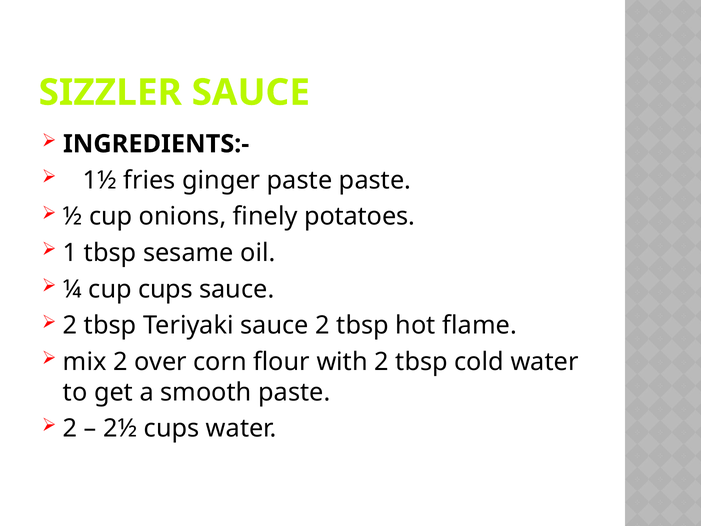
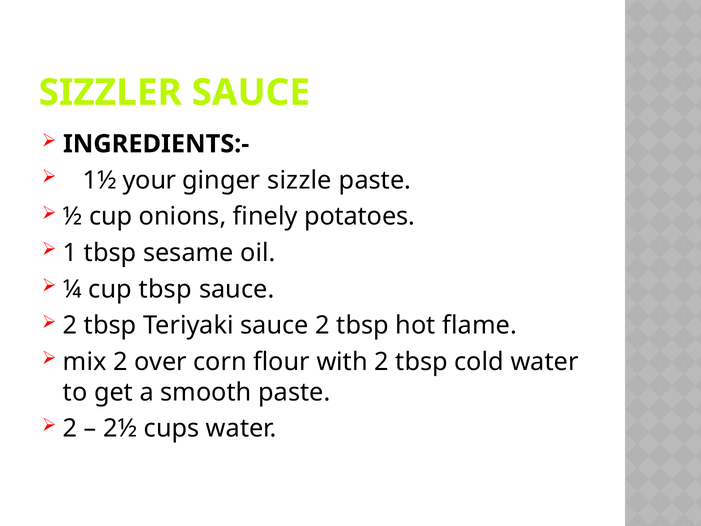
fries: fries -> your (150, 180)
ginger paste: paste -> sizzle (299, 180)
cup cups: cups -> tbsp (165, 289)
